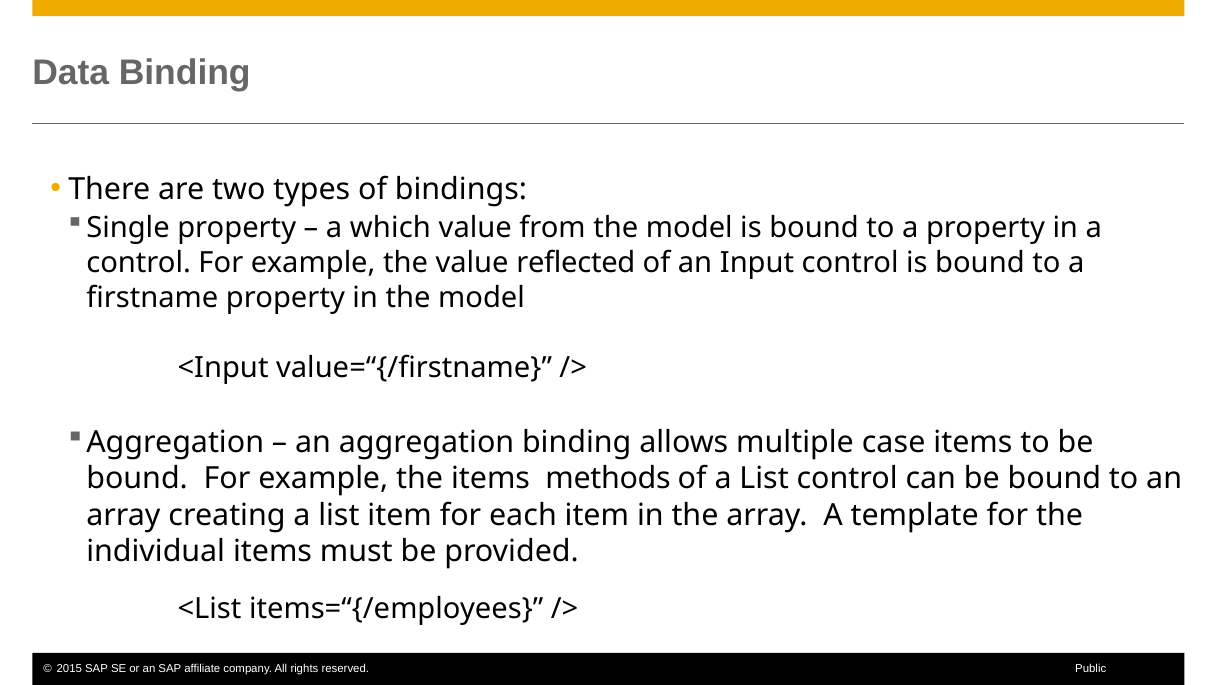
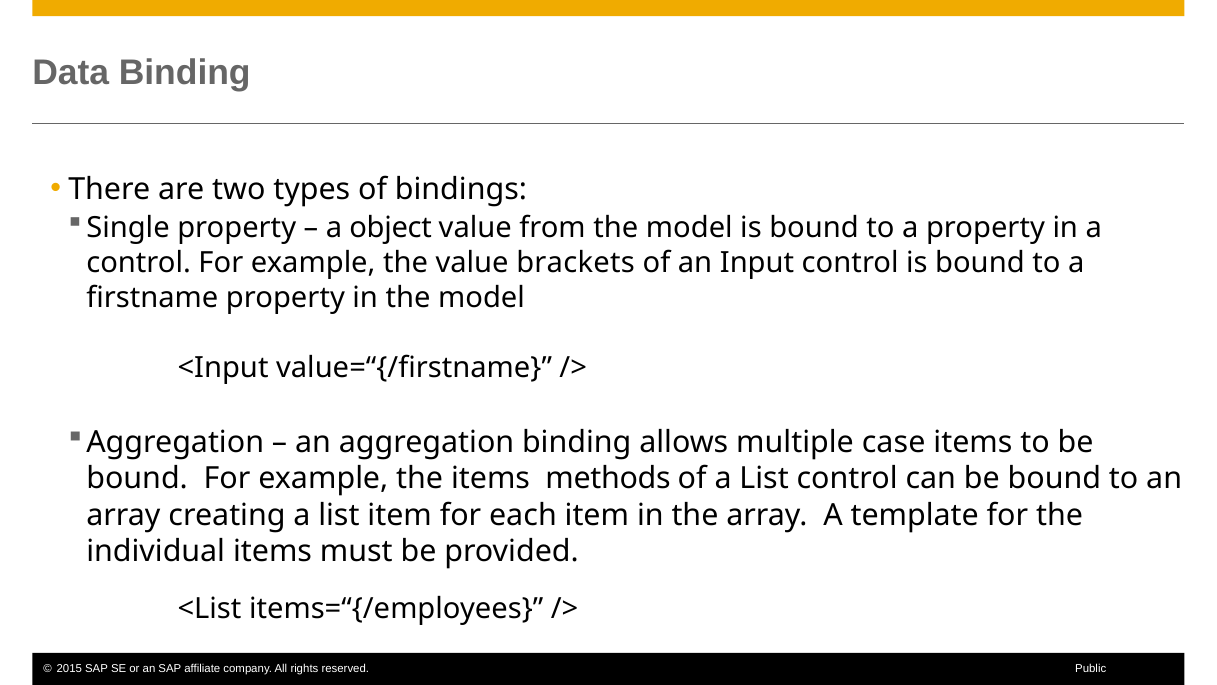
which: which -> object (391, 228)
reflected: reflected -> brackets (576, 263)
